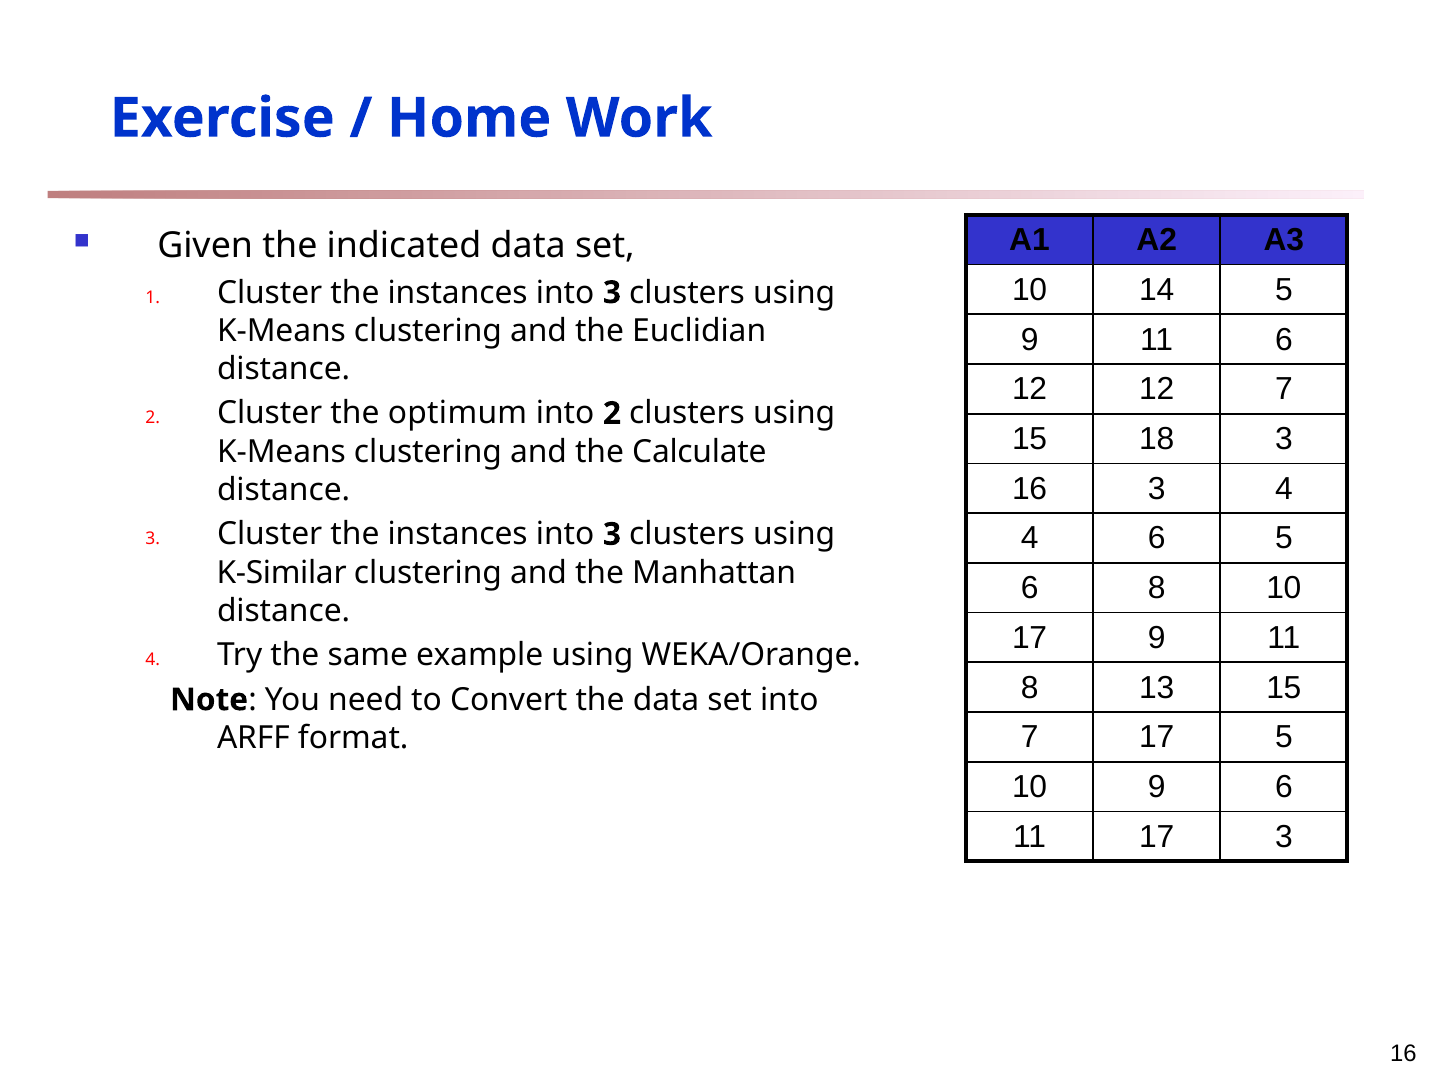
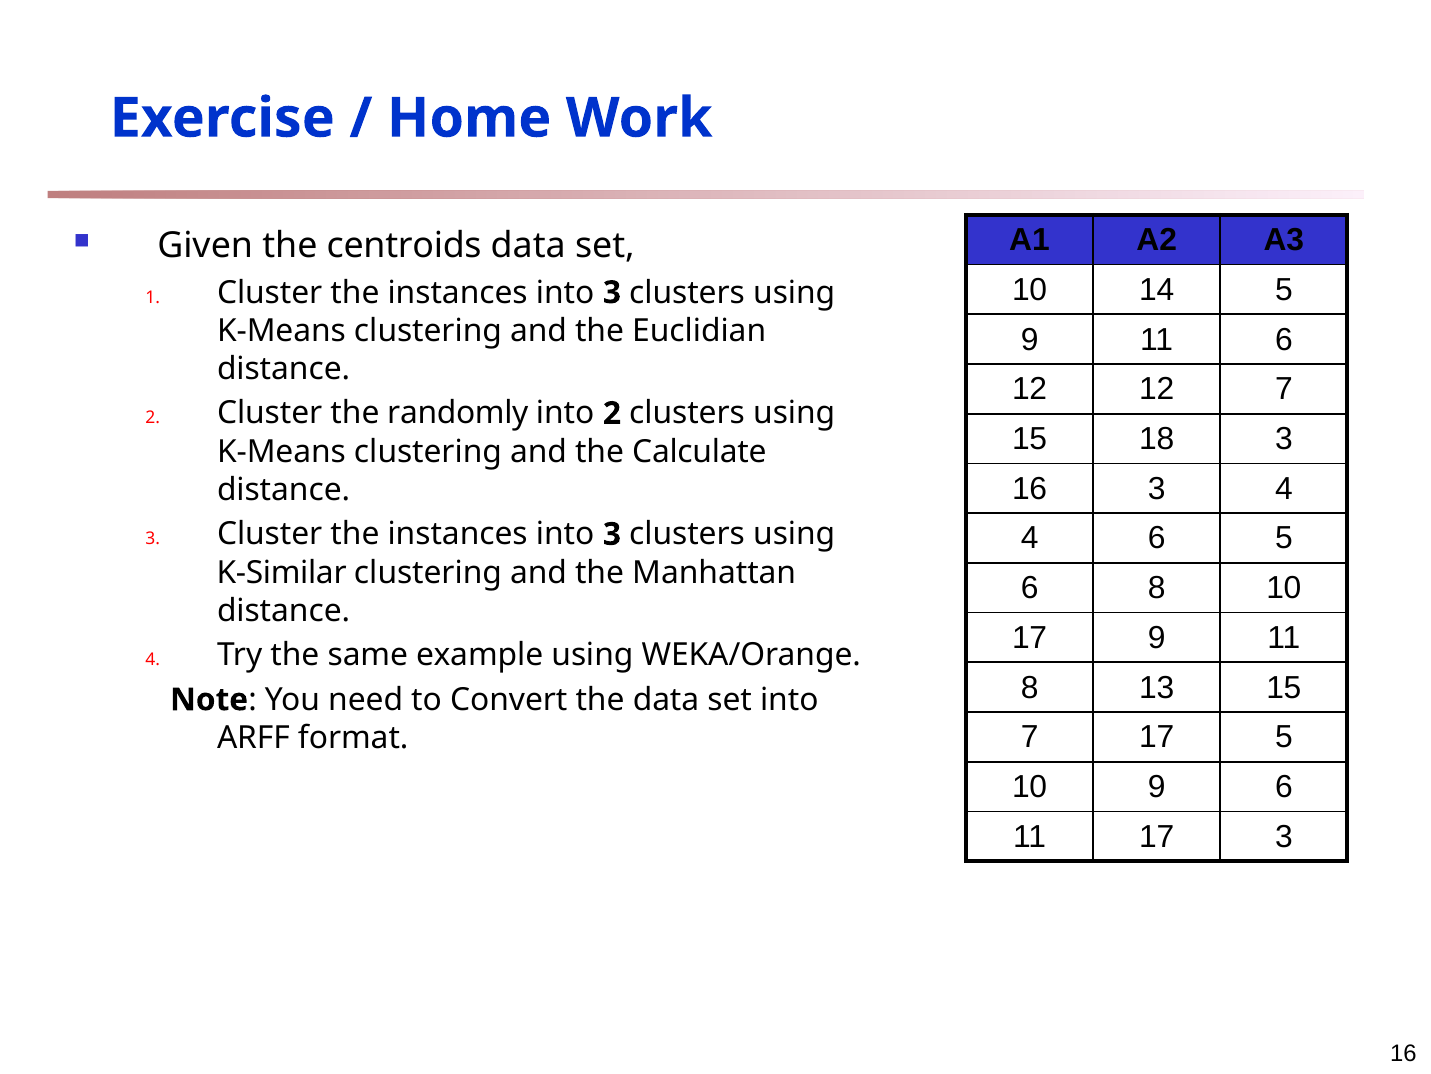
indicated: indicated -> centroids (404, 246)
optimum: optimum -> randomly (458, 413)
